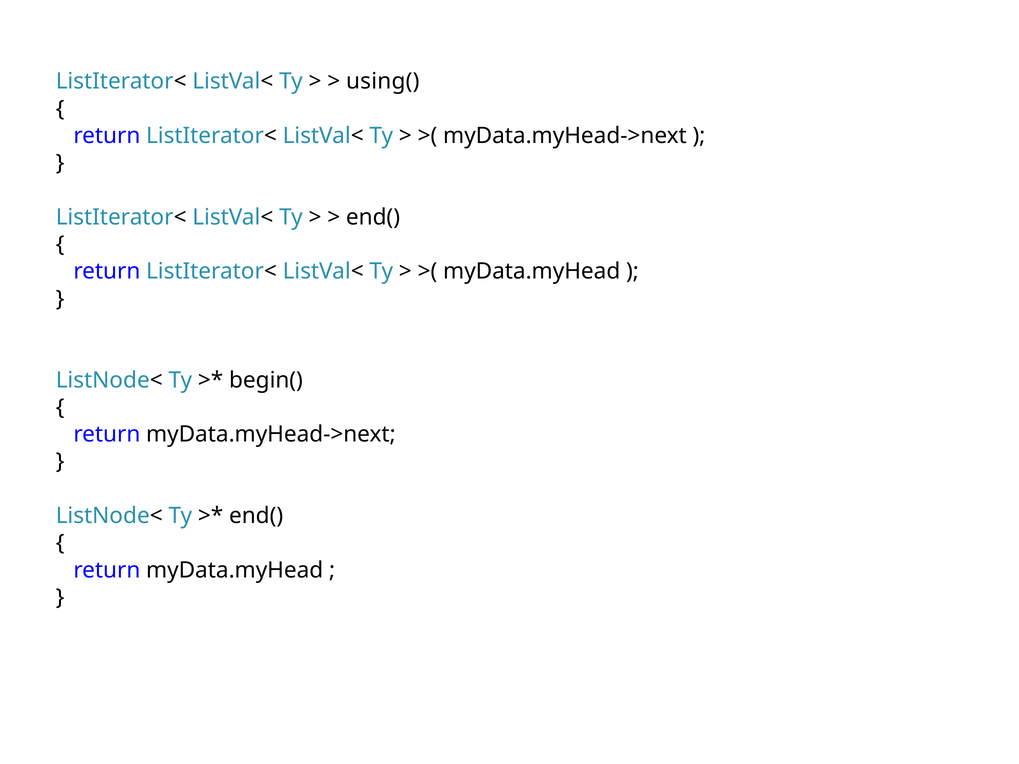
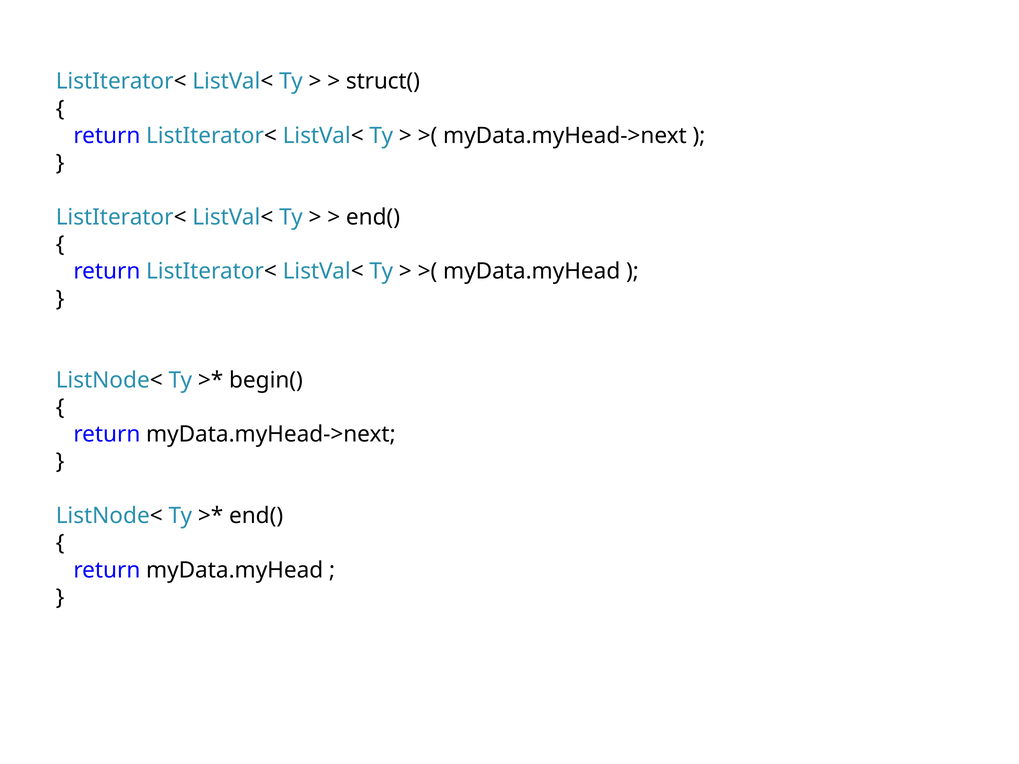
using(: using( -> struct( (383, 81)
